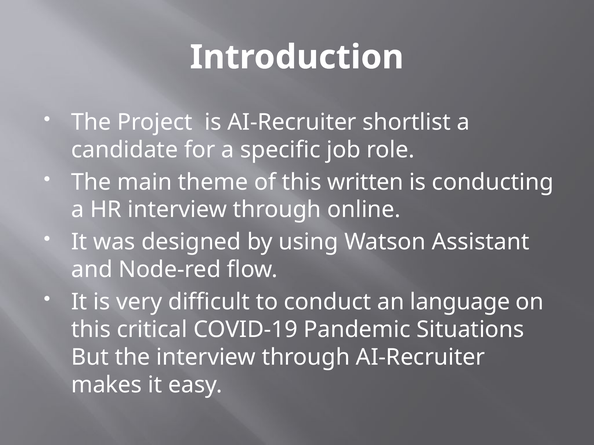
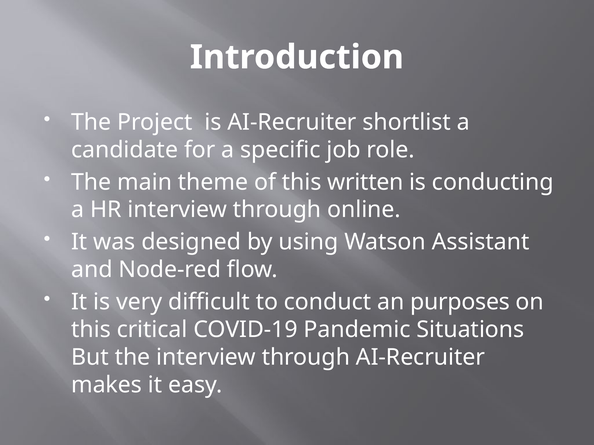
language: language -> purposes (460, 302)
